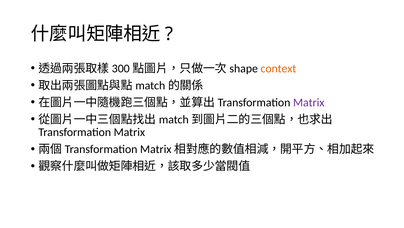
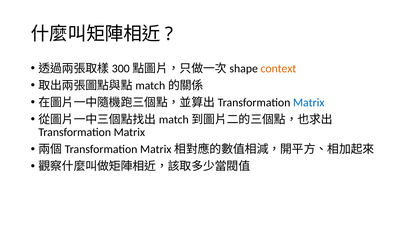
Matrix colour: purple -> blue (309, 102)
